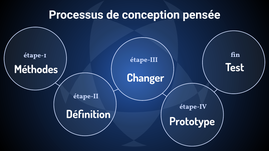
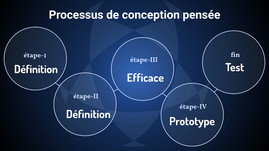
Méthodes: Méthodes -> Définition (36, 70)
Changer: Changer -> Efficace (145, 78)
